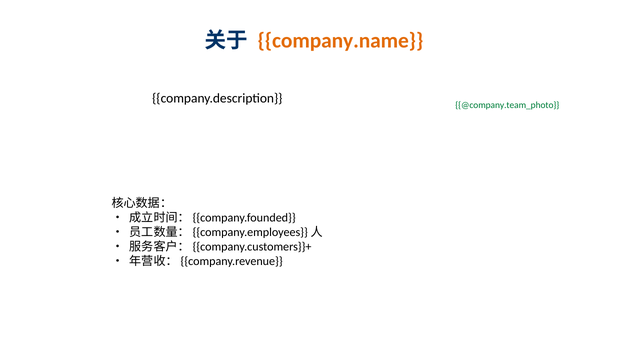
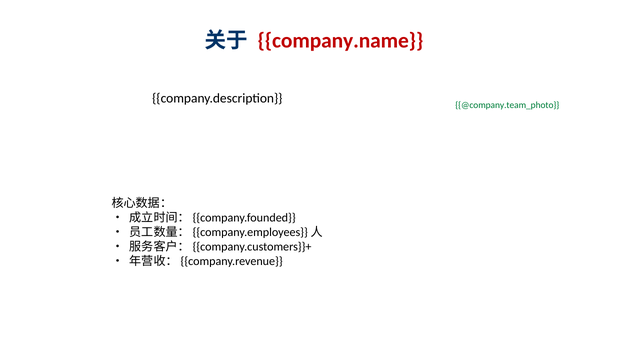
company.name colour: orange -> red (340, 41)
